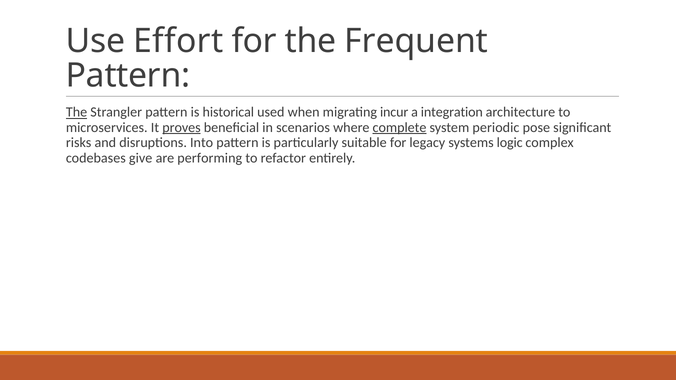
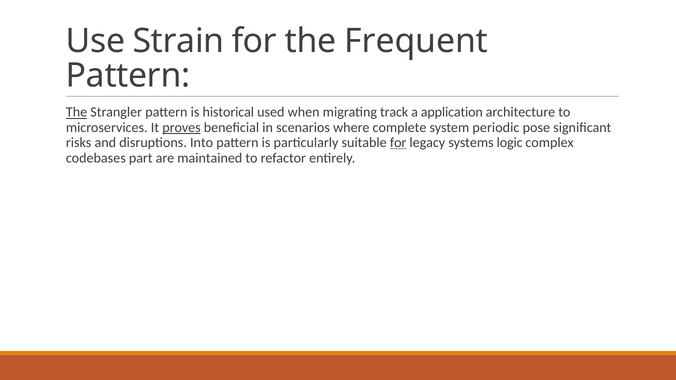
Effort: Effort -> Strain (179, 41)
incur: incur -> track (394, 112)
integration: integration -> application (452, 112)
complete underline: present -> none (400, 128)
for underline: none -> present (398, 143)
give: give -> part (141, 158)
performing: performing -> maintained (210, 158)
